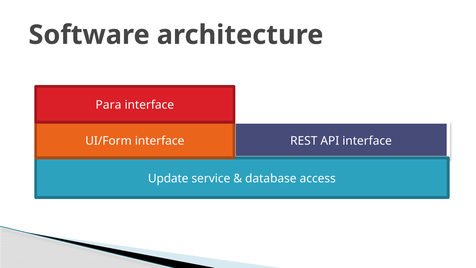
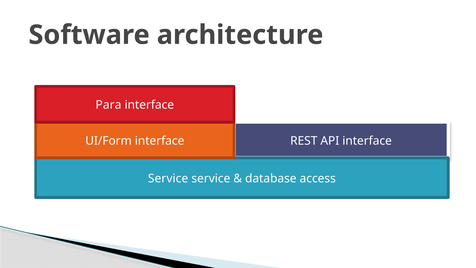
Update: Update -> Service (168, 178)
